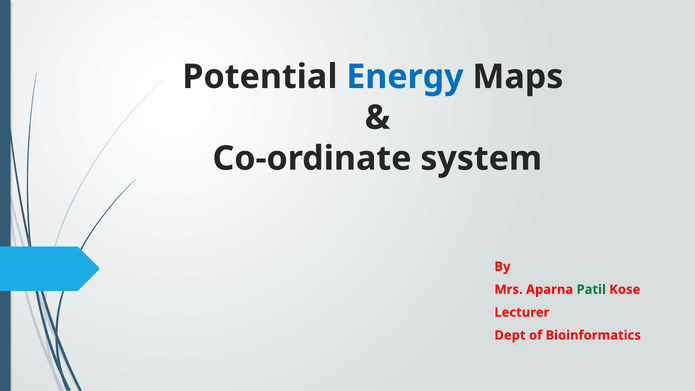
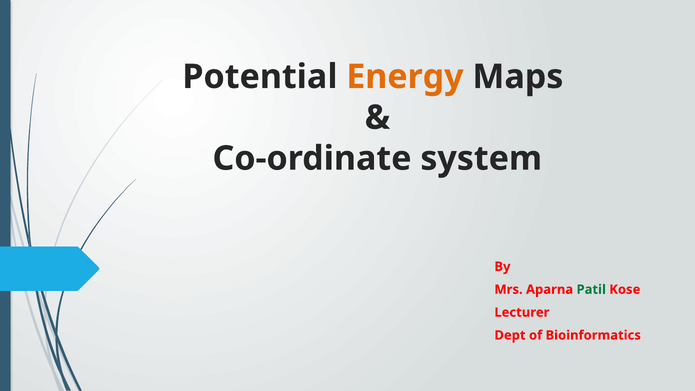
Energy colour: blue -> orange (405, 77)
